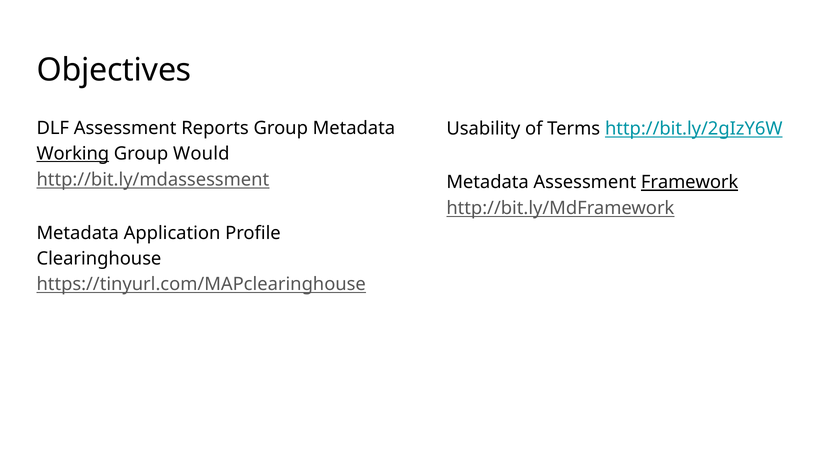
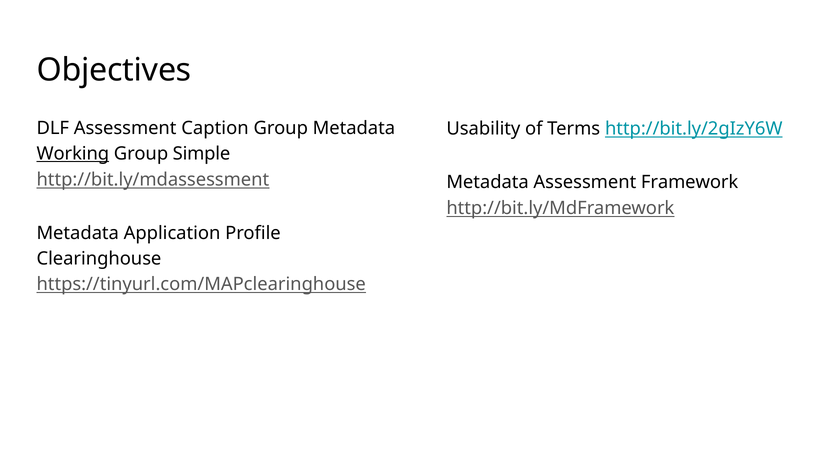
Reports: Reports -> Caption (215, 128)
Would: Would -> Simple (202, 154)
Framework underline: present -> none (690, 183)
